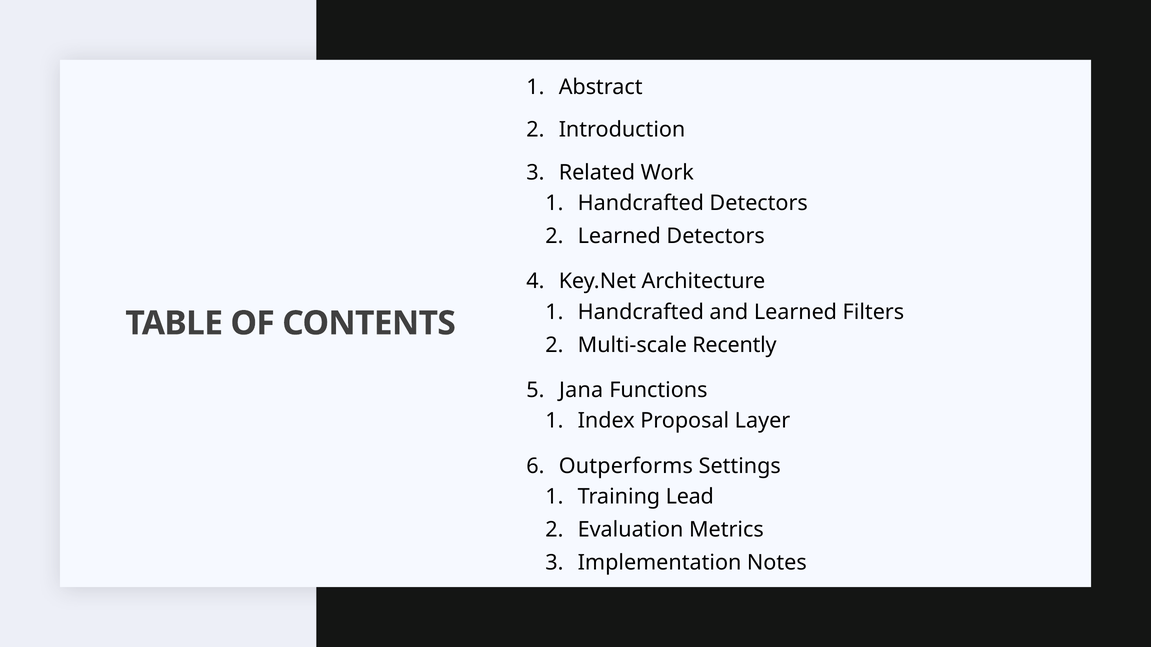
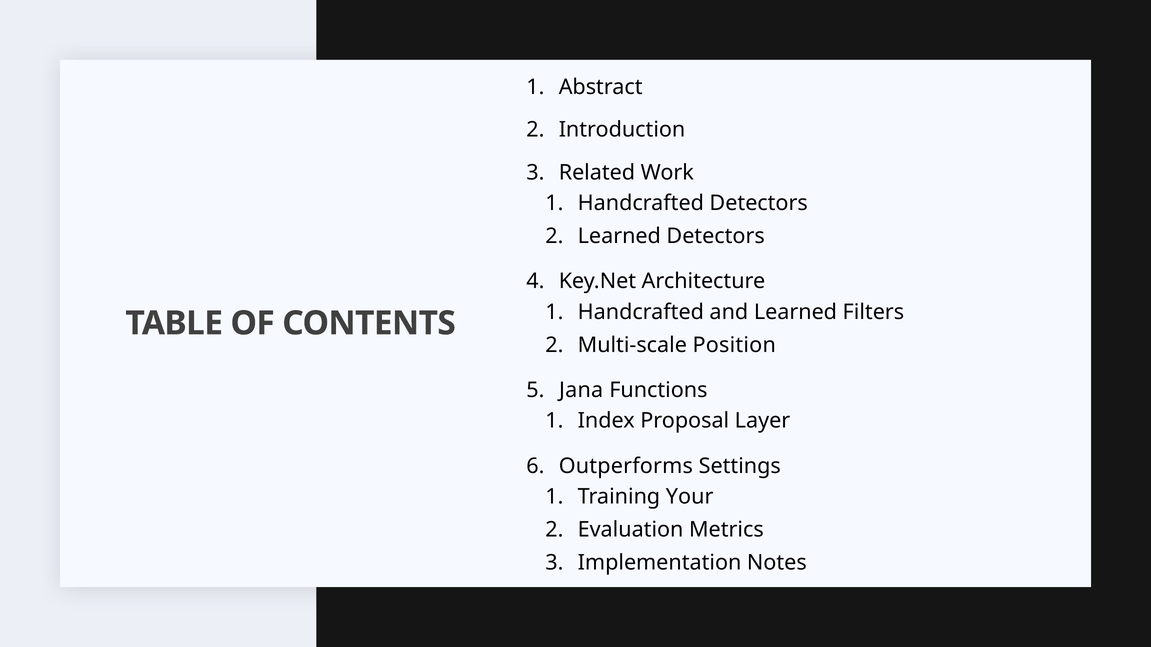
Recently: Recently -> Position (734, 345)
Lead: Lead -> Your (690, 497)
